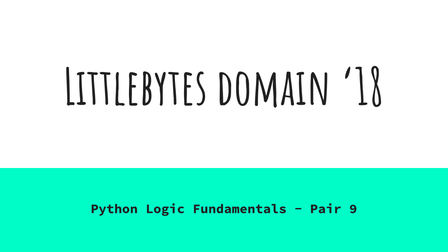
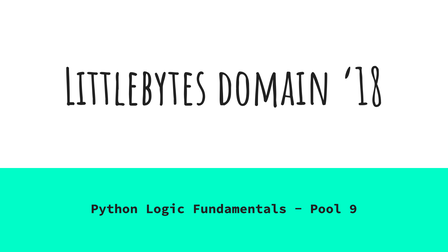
Pair: Pair -> Pool (326, 209)
